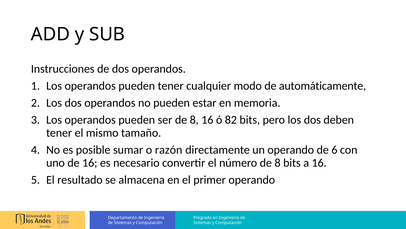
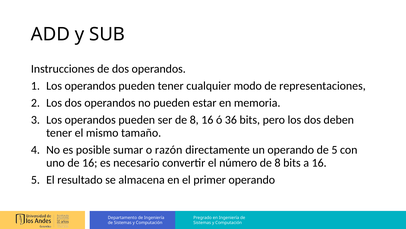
automáticamente: automáticamente -> representaciones (322, 86)
82: 82 -> 36 (231, 120)
de 6: 6 -> 5 (334, 150)
